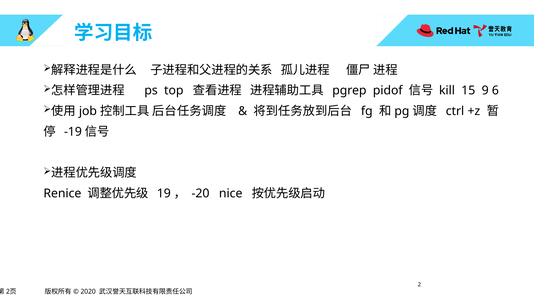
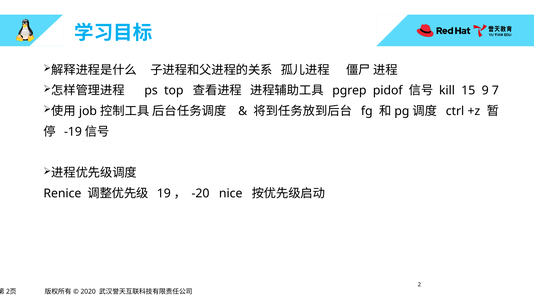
6: 6 -> 7 (495, 90)
